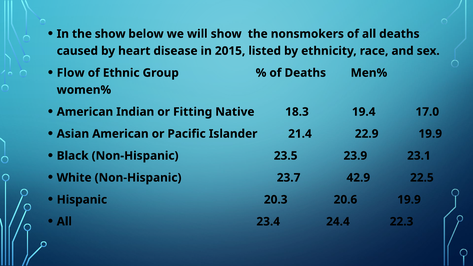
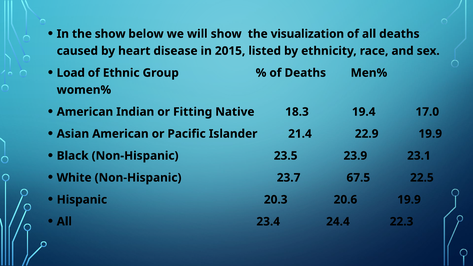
nonsmokers: nonsmokers -> visualization (307, 34)
Flow: Flow -> Load (71, 73)
42.9: 42.9 -> 67.5 (358, 178)
